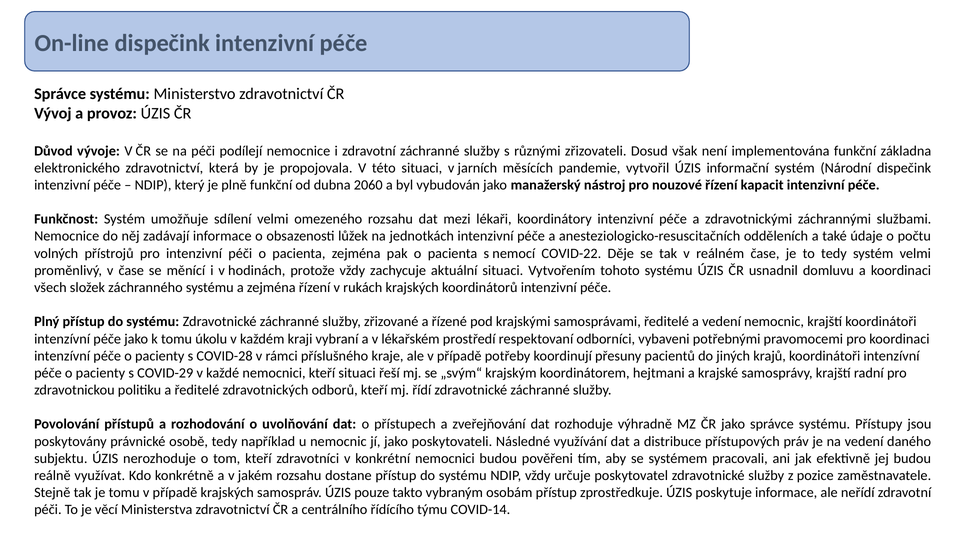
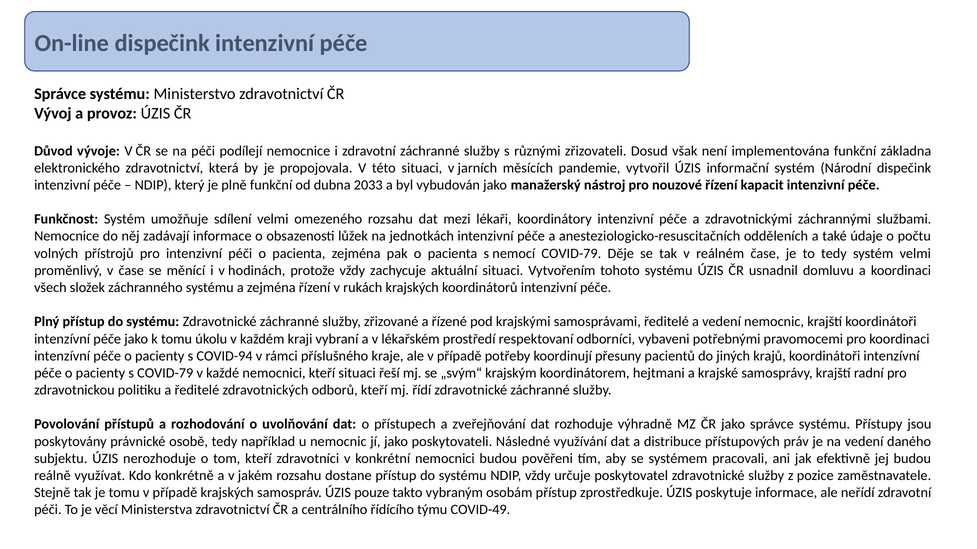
2060: 2060 -> 2033 (368, 185)
nemocí COVID-22: COVID-22 -> COVID-79 (571, 254)
COVID-28: COVID-28 -> COVID-94 (225, 356)
s COVID-29: COVID-29 -> COVID-79 (165, 373)
COVID-14: COVID-14 -> COVID-49 (480, 510)
